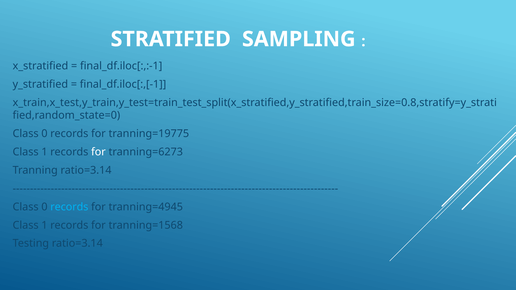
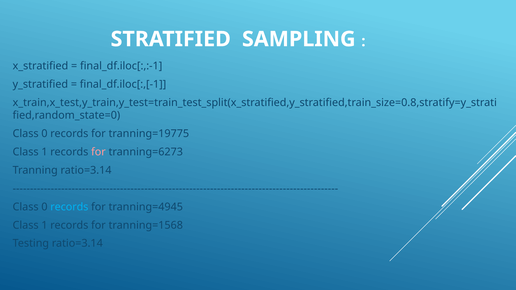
for colour: white -> pink (98, 152)
